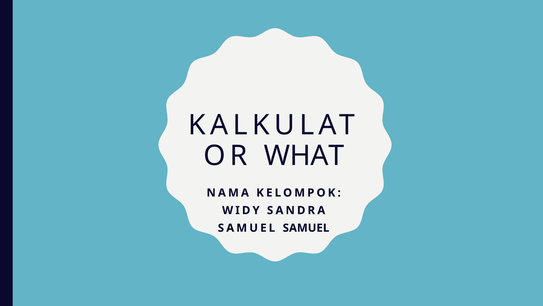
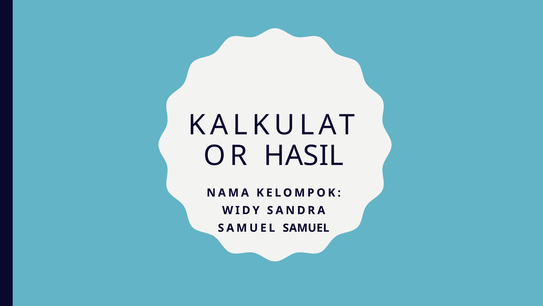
WHAT: WHAT -> HASIL (304, 155)
